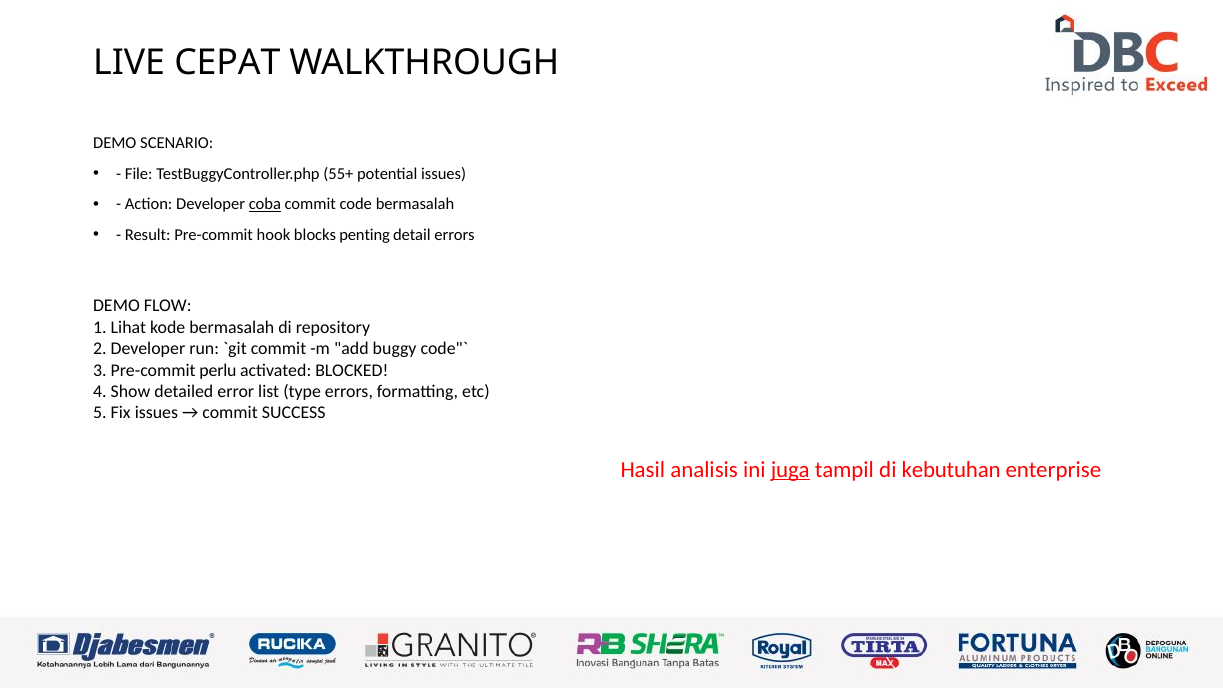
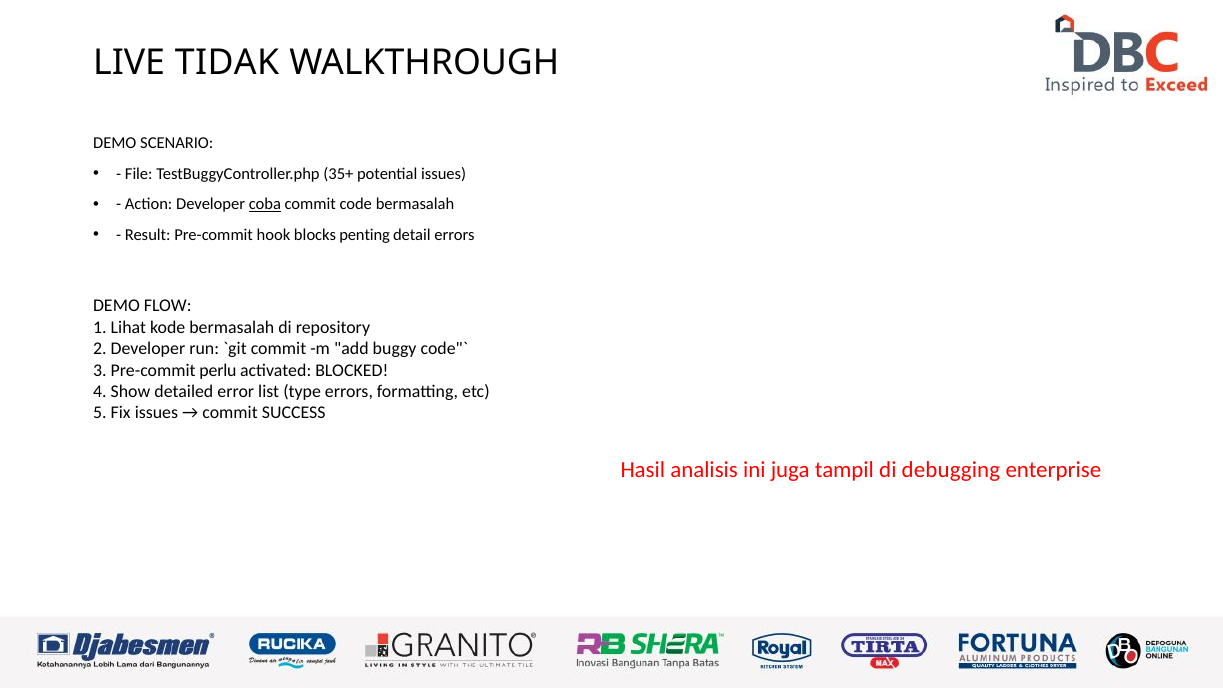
CEPAT: CEPAT -> TIDAK (227, 63)
55+: 55+ -> 35+ (338, 174)
juga underline: present -> none (790, 469)
kebutuhan: kebutuhan -> debugging (951, 469)
